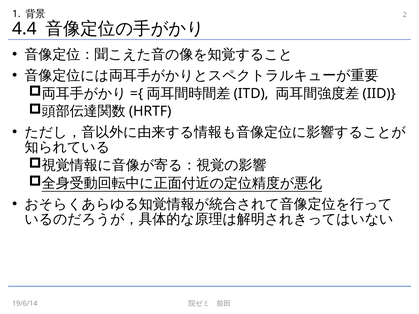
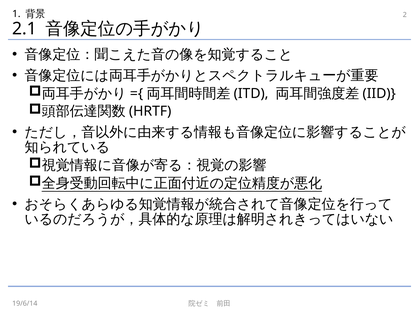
4.4: 4.4 -> 2.1 (25, 29)
